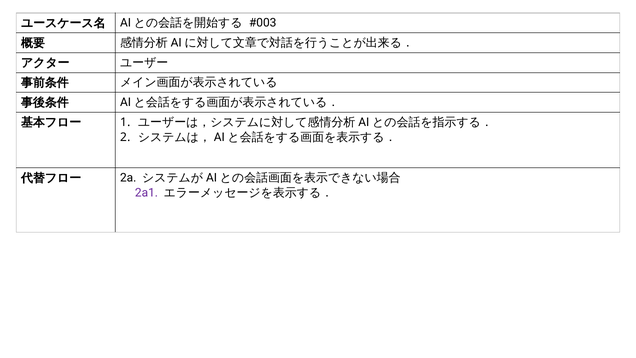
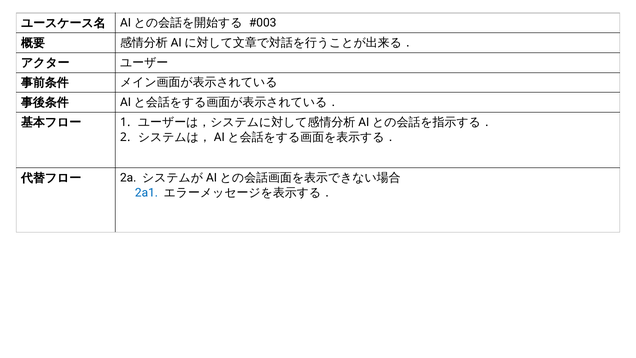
2a1 colour: purple -> blue (146, 193)
